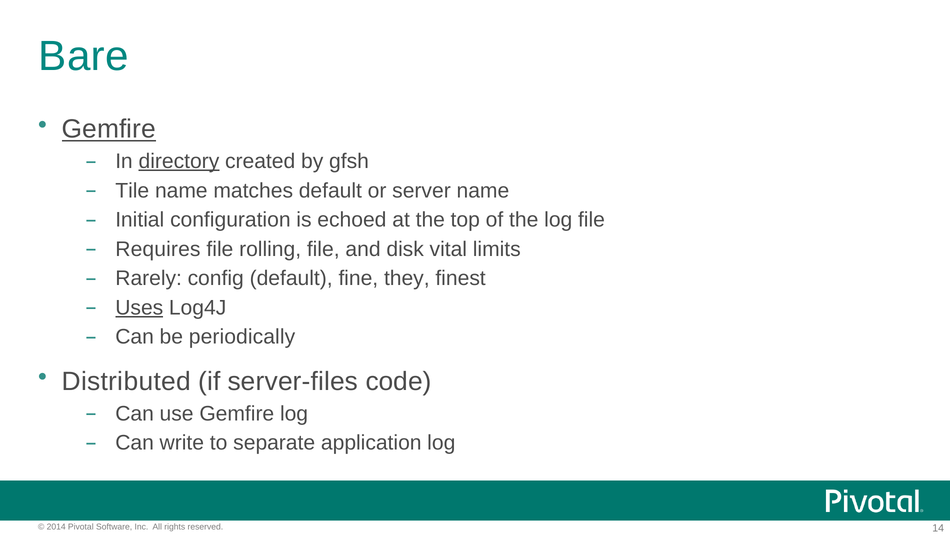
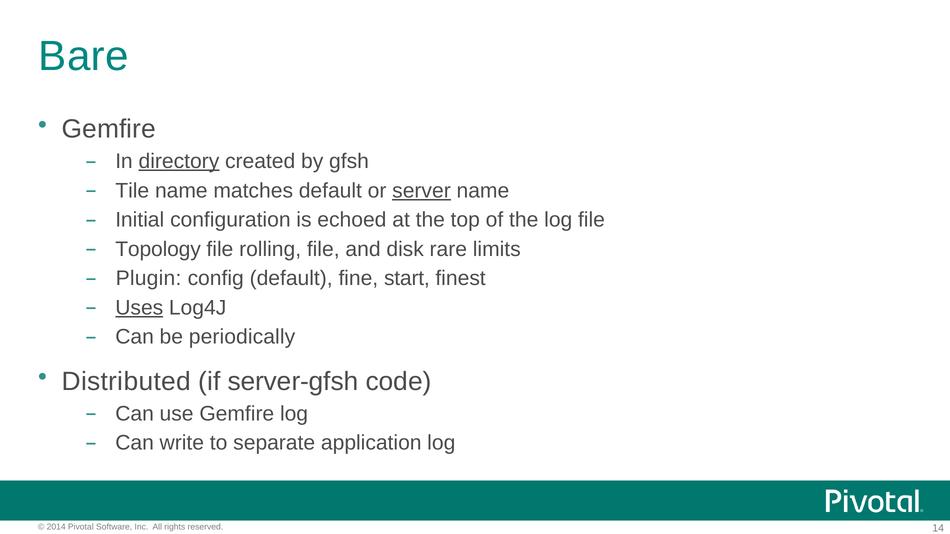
Gemfire underline: present -> none (109, 129)
server underline: none -> present (422, 191)
Requires: Requires -> Topology (158, 249)
vital: vital -> rare (448, 249)
Rarely: Rarely -> Plugin (148, 279)
they: they -> start (407, 279)
server-files: server-files -> server-gfsh (293, 382)
